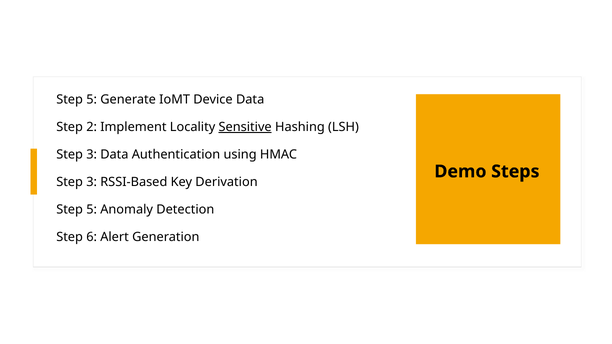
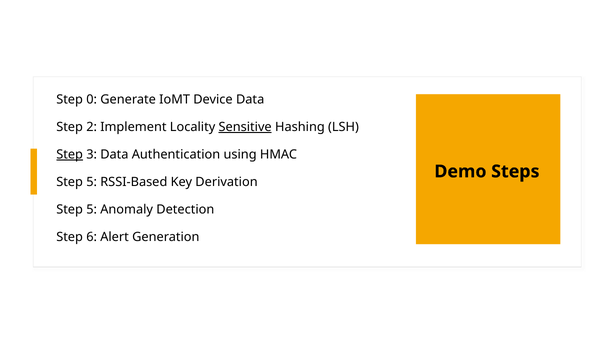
5: 5 -> 0 (92, 99)
Step underline: none -> present (70, 155)
3: 3 -> 5 (92, 182)
